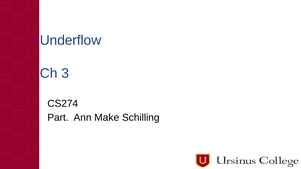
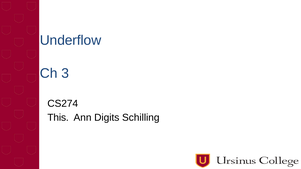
Part: Part -> This (58, 118)
Make: Make -> Digits (107, 118)
